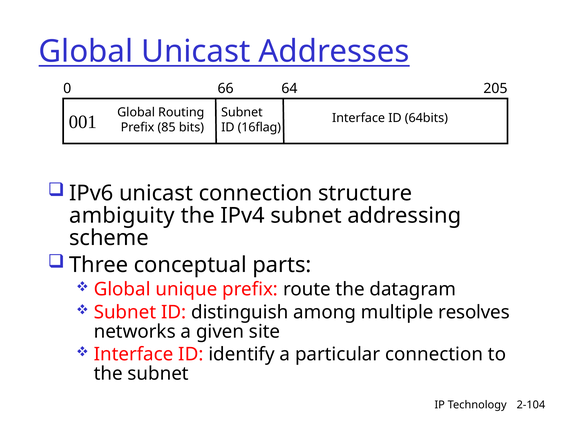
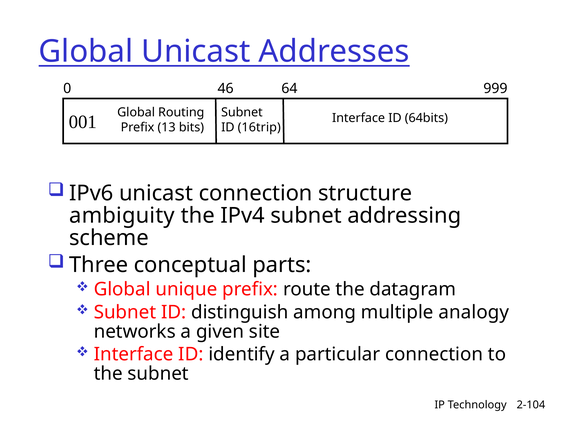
66: 66 -> 46 (226, 88)
205: 205 -> 999 (495, 88)
85: 85 -> 13 (167, 127)
16flag: 16flag -> 16trip (259, 127)
resolves: resolves -> analogy (474, 312)
